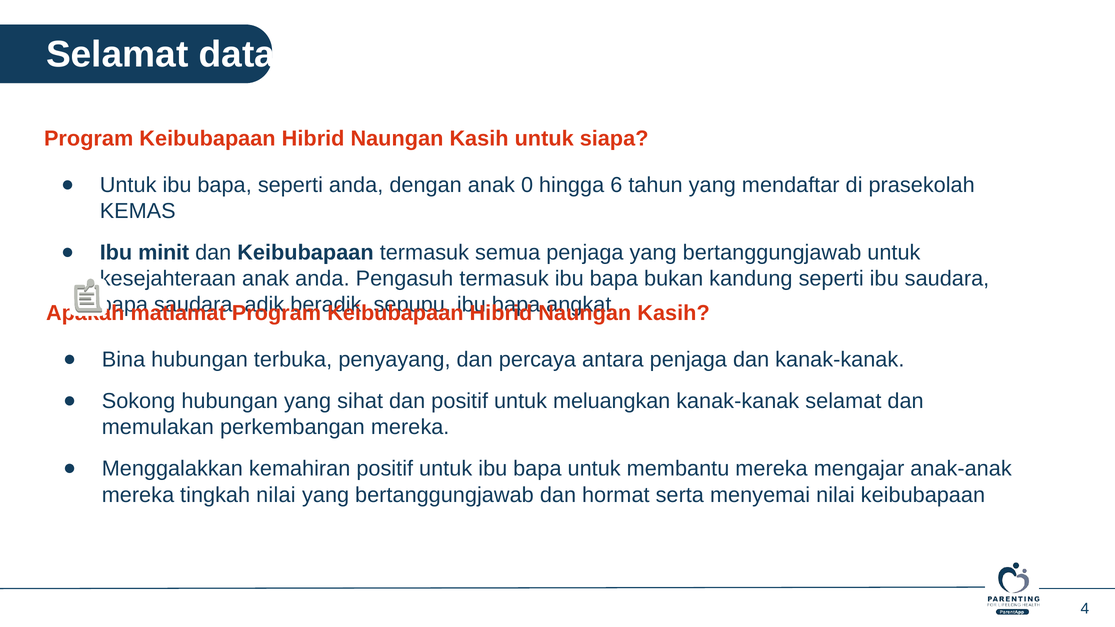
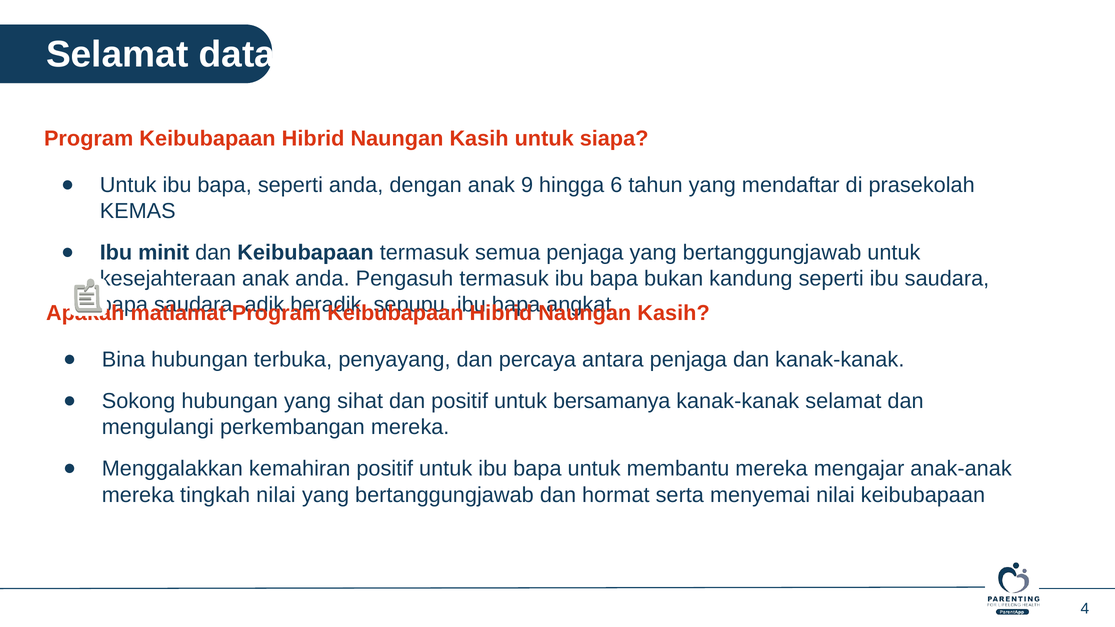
0: 0 -> 9 (527, 185)
meluangkan: meluangkan -> bersamanya (612, 401)
memulakan: memulakan -> mengulangi (158, 427)
